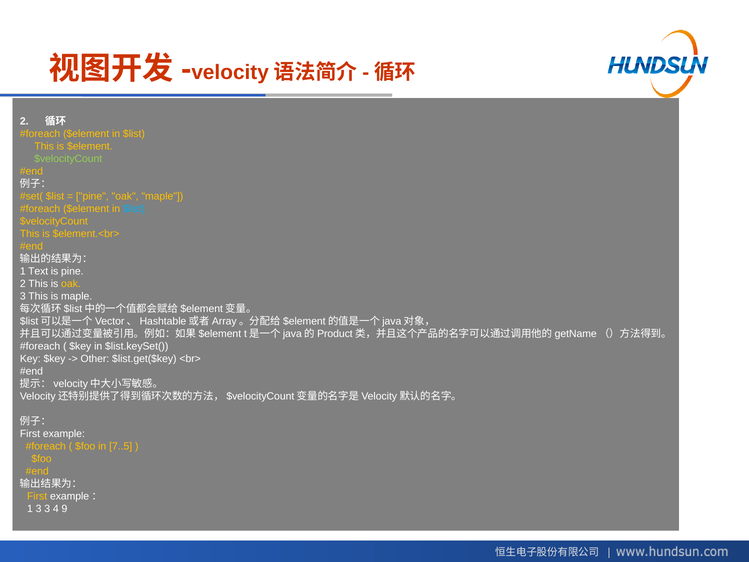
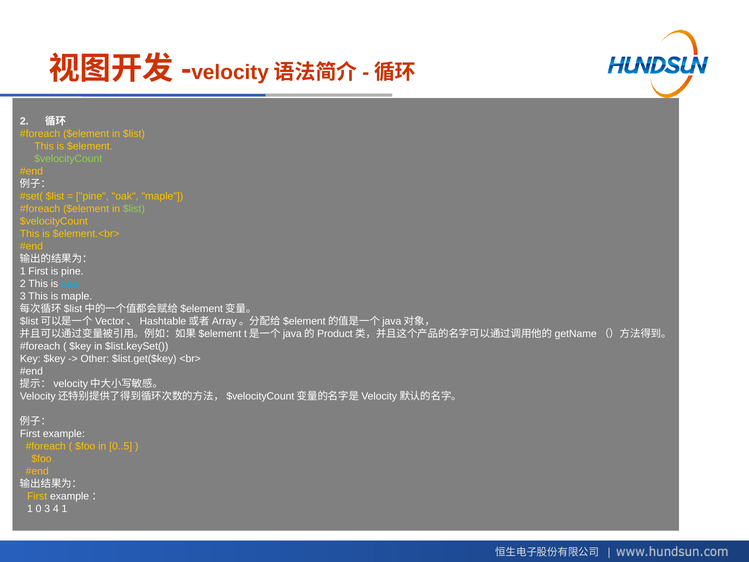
$list colour: light blue -> light green (134, 209)
1 Text: Text -> First (38, 271)
oak colour: yellow -> light blue (71, 284)
7..5: 7..5 -> 0..5 (121, 446)
1 3: 3 -> 0 (39, 509)
4 9: 9 -> 1 (64, 509)
